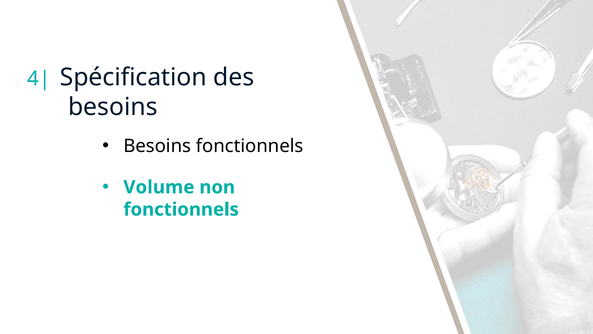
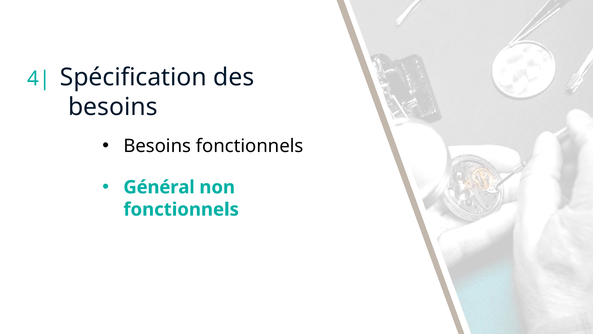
Volume: Volume -> Général (159, 187)
